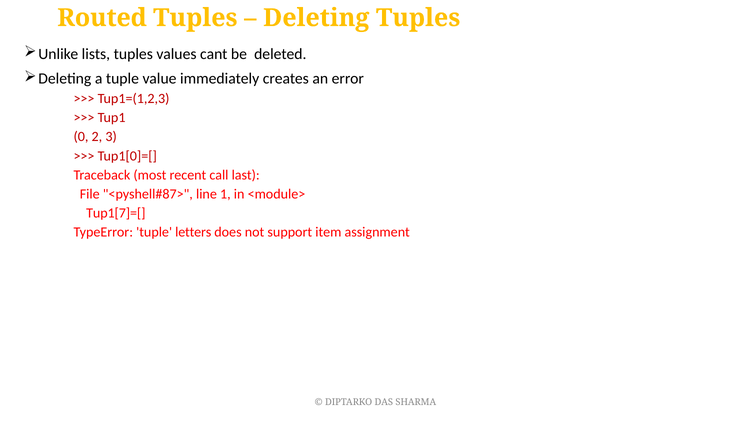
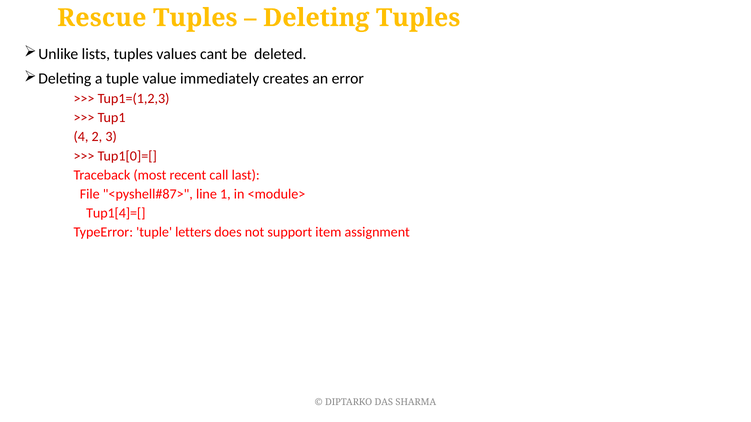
Routed: Routed -> Rescue (102, 18)
0: 0 -> 4 (81, 137)
Tup1[7]=[: Tup1[7]=[ -> Tup1[4]=[ (116, 213)
